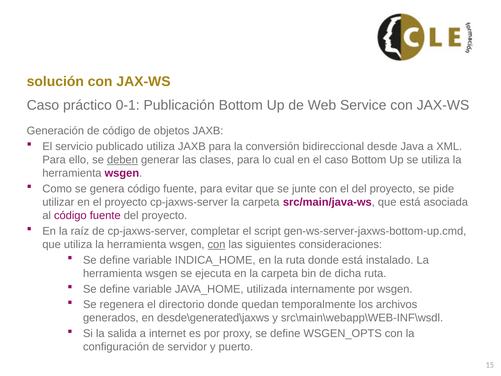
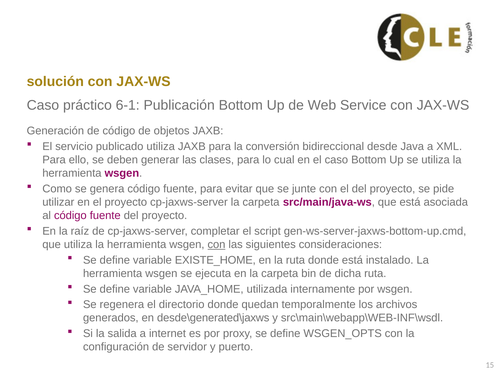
0-1: 0-1 -> 6-1 (128, 105)
deben underline: present -> none (122, 160)
INDICA_HOME: INDICA_HOME -> EXISTE_HOME (215, 260)
